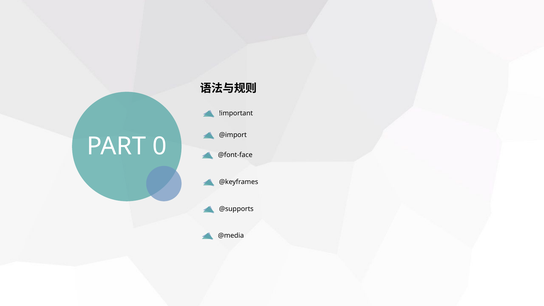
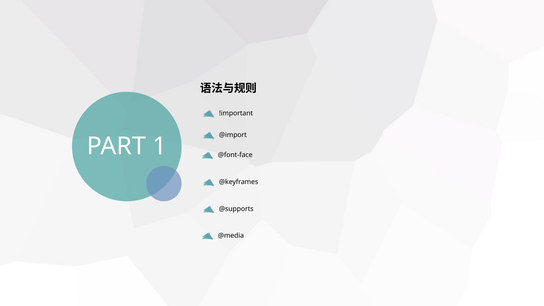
0: 0 -> 1 (160, 146)
